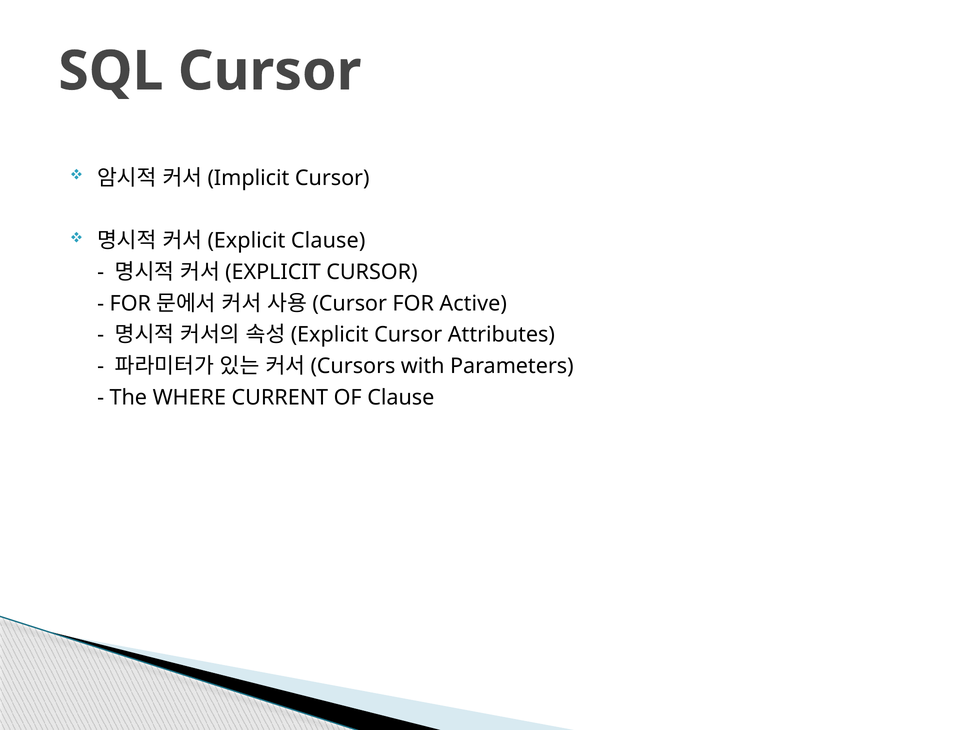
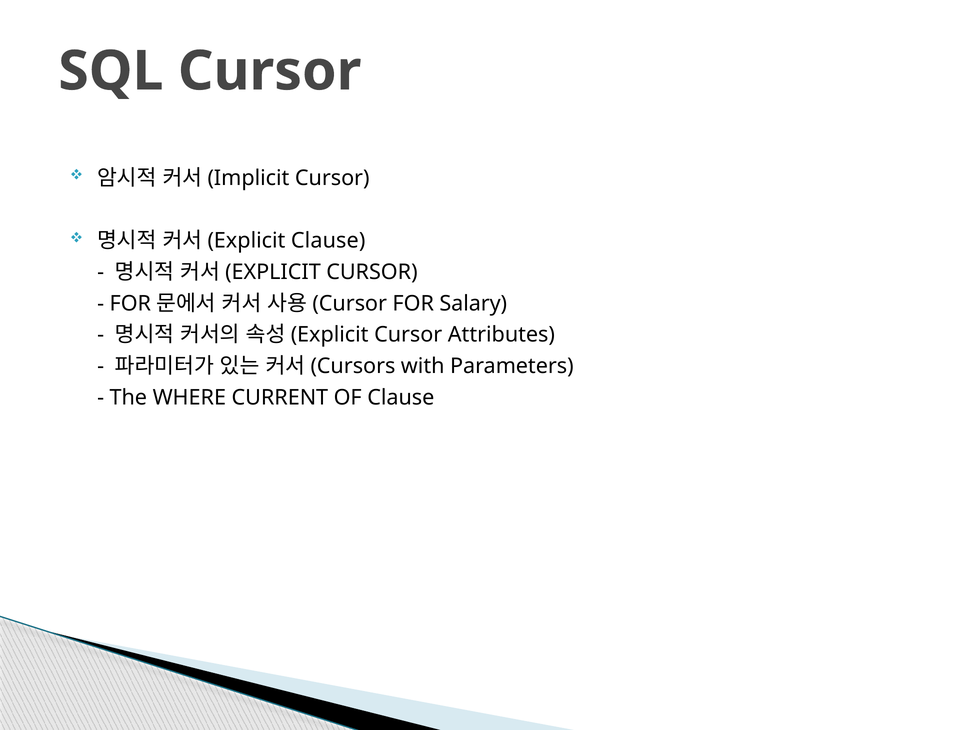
Active: Active -> Salary (473, 303)
